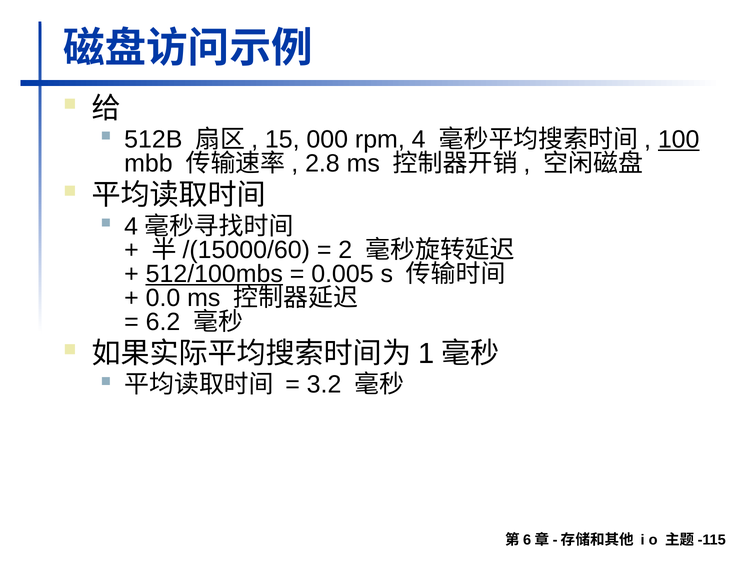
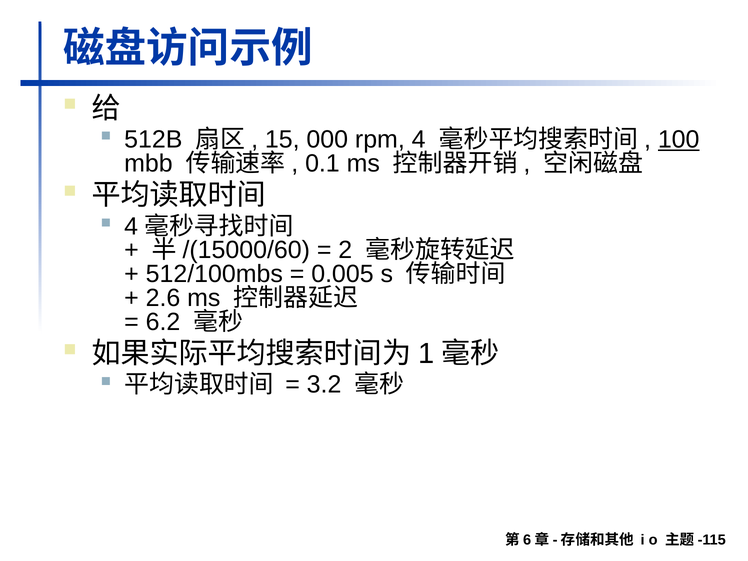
2.8: 2.8 -> 0.1 (322, 164)
512/100mbs underline: present -> none (214, 274)
0.0: 0.0 -> 2.6 (163, 298)
